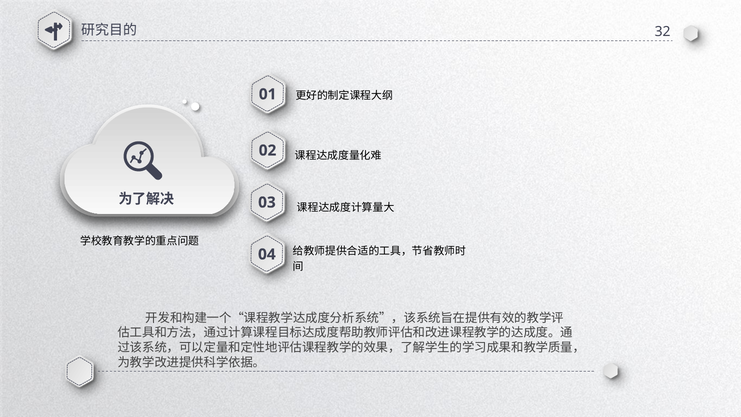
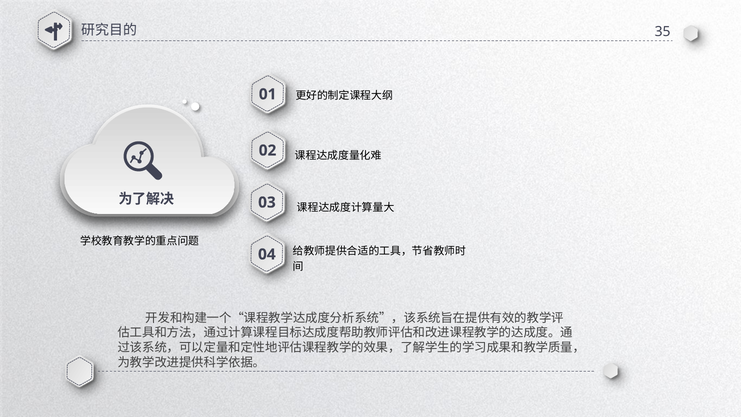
32: 32 -> 35 (663, 32)
